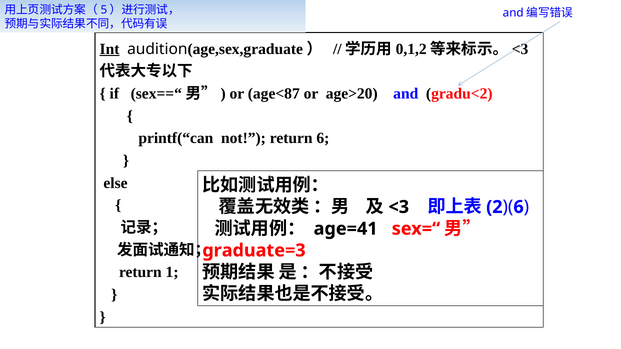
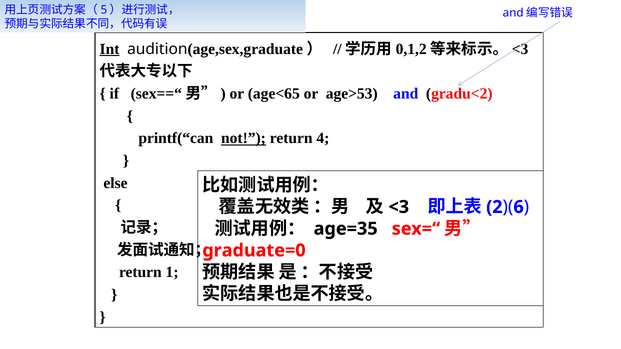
age<87: age<87 -> age<65 (274, 94)
age>20: age>20 -> age>53 (352, 94)
not underline: none -> present (244, 138)
return 6: 6 -> 4 (323, 138)
age=41: age=41 -> age=35 (346, 229)
graduate=3: graduate=3 -> graduate=0 (254, 251)
